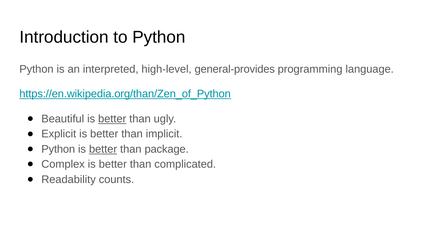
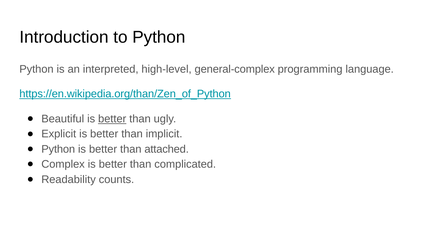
general-provides: general-provides -> general-complex (235, 69)
better underline: present -> none (103, 149)
package: package -> attached (167, 149)
